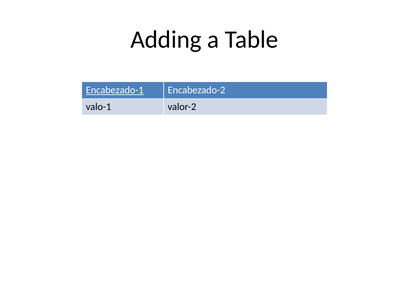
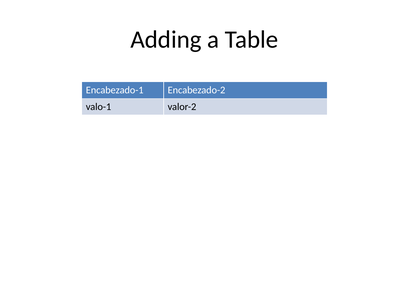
Encabezado-1 underline: present -> none (115, 90)
